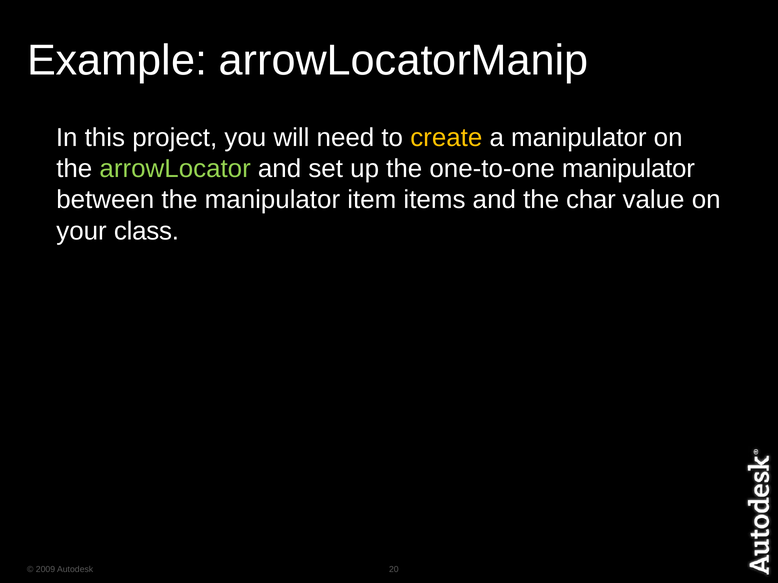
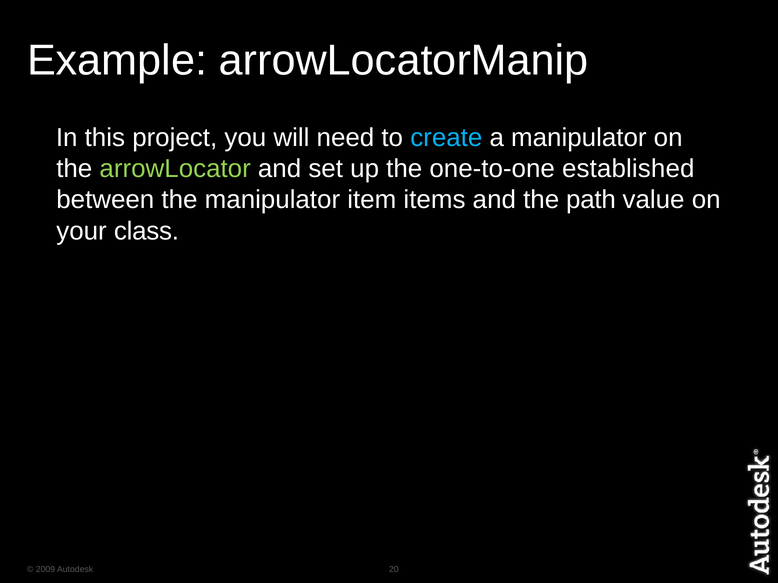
create colour: yellow -> light blue (446, 138)
one-to-one manipulator: manipulator -> established (628, 169)
char: char -> path (591, 200)
